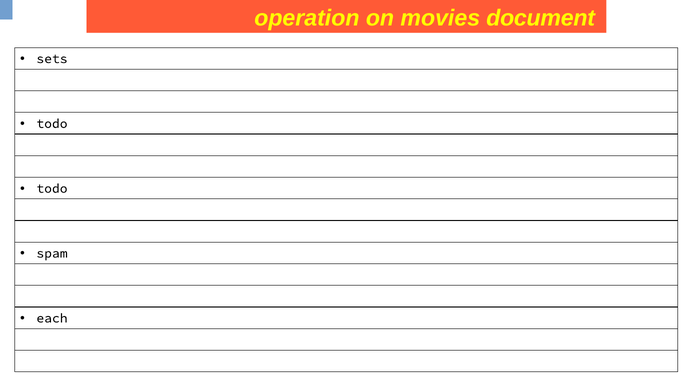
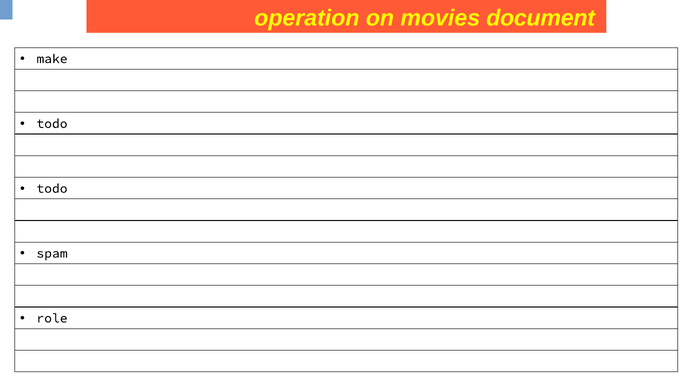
sets: sets -> make (52, 59)
each: each -> role (52, 318)
